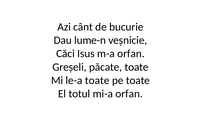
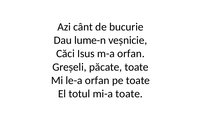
le-a toate: toate -> orfan (97, 80)
mi-a orfan: orfan -> toate (129, 94)
